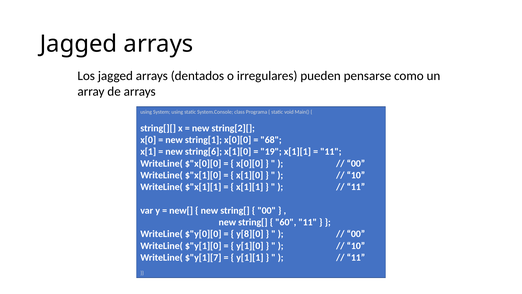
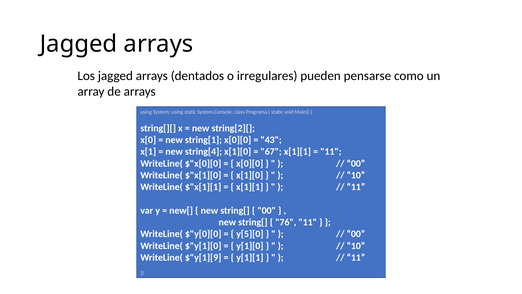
68: 68 -> 43 (271, 140)
string[6: string[6 -> string[4 (203, 152)
19: 19 -> 67 (271, 152)
60: 60 -> 76 (286, 222)
y[8][0: y[8][0 -> y[5][0 (250, 234)
$"y[1][7: $"y[1][7 -> $"y[1][9 (203, 257)
